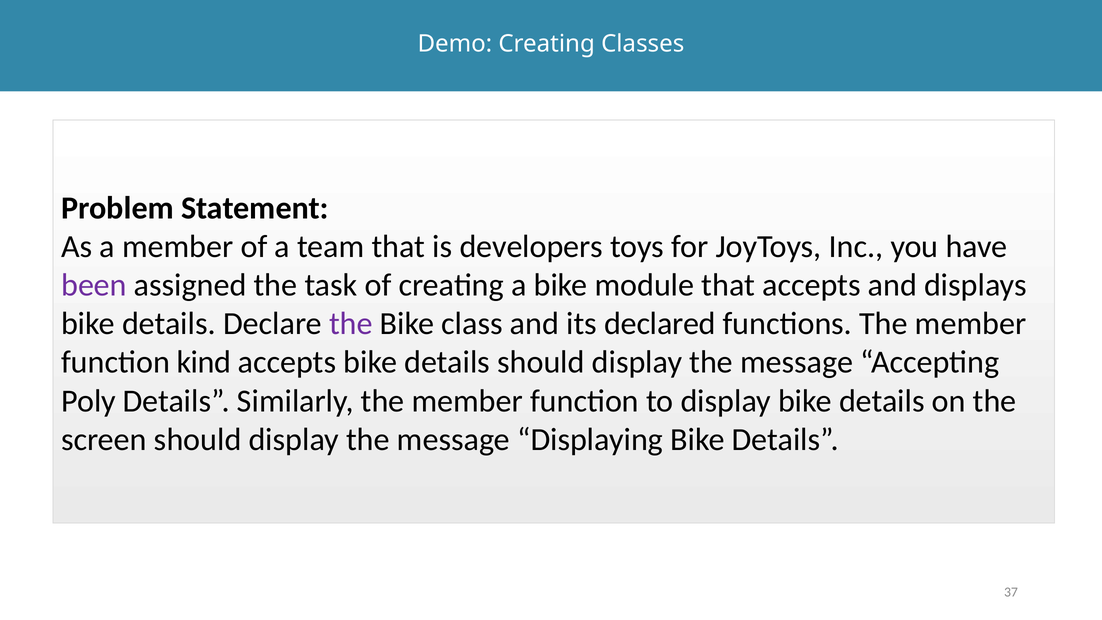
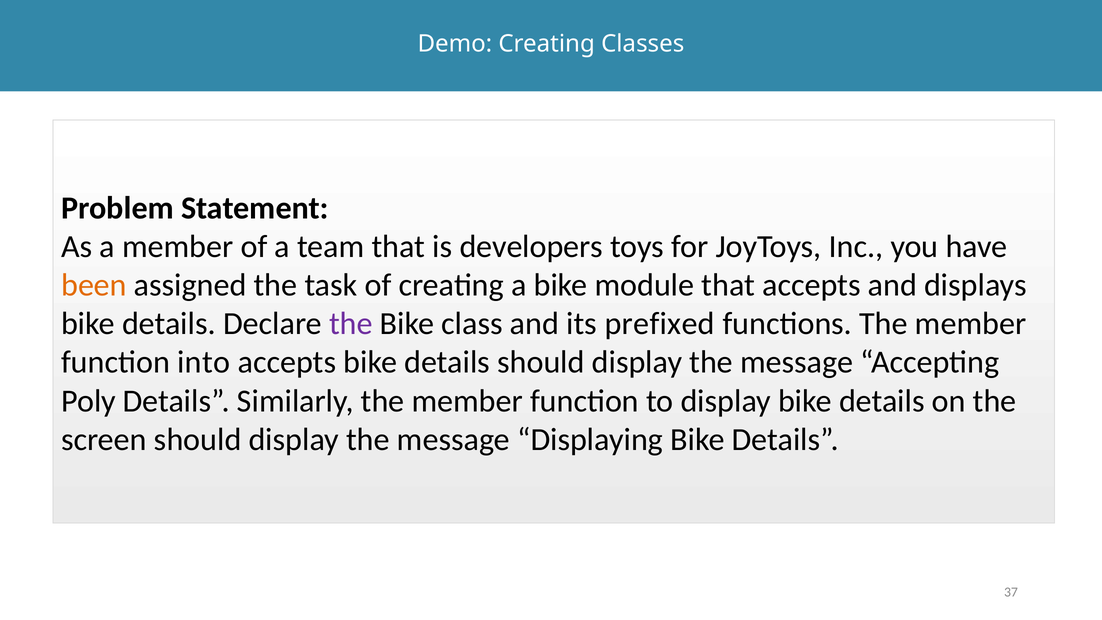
been colour: purple -> orange (94, 285)
declared: declared -> prefixed (660, 324)
kind: kind -> into (204, 362)
